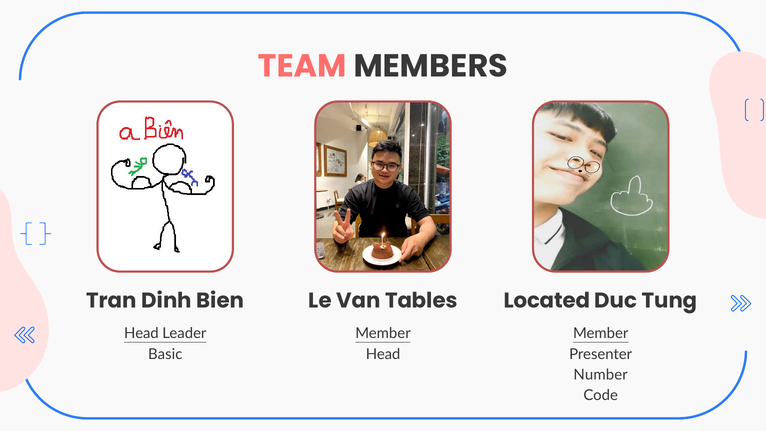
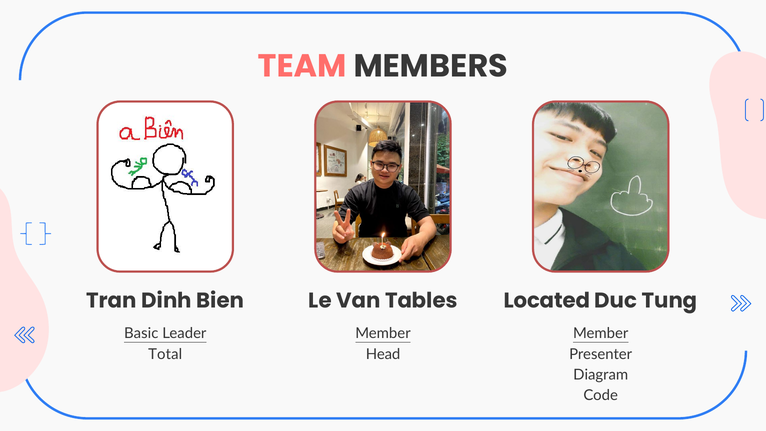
Head: Head -> Basic (141, 333)
Basic: Basic -> Total (165, 354)
Number: Number -> Diagram (601, 375)
